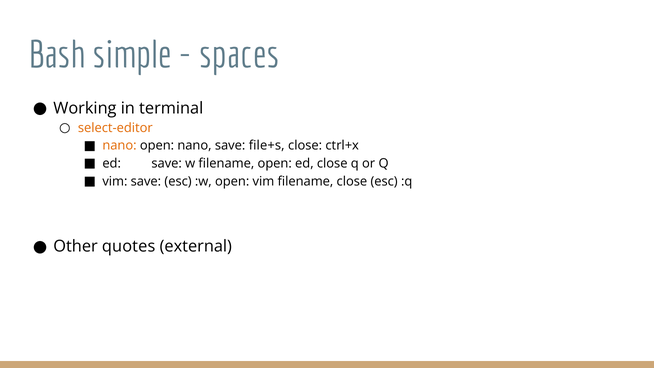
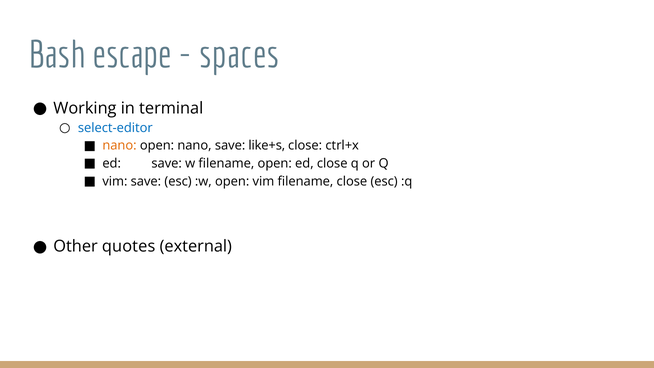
simple: simple -> escape (132, 55)
select-editor colour: orange -> blue (115, 128)
file+s: file+s -> like+s (267, 146)
